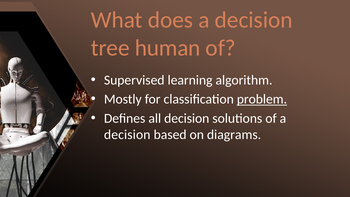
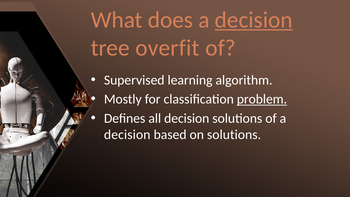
decision underline: none -> present (254, 20)
human: human -> overfit (167, 48)
on diagrams: diagrams -> solutions (234, 135)
